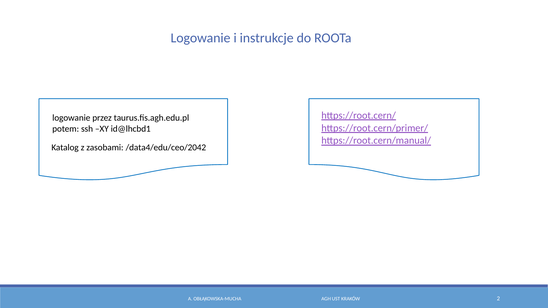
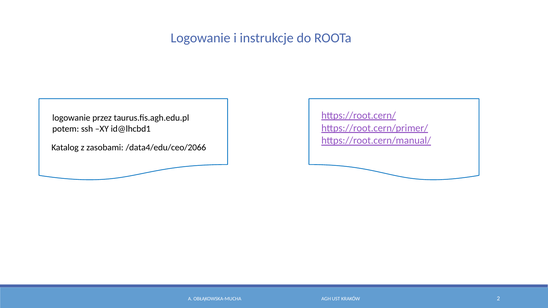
/data4/edu/ceo/2042: /data4/edu/ceo/2042 -> /data4/edu/ceo/2066 (166, 148)
